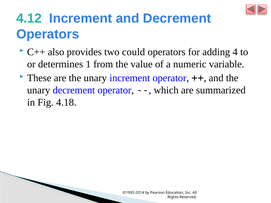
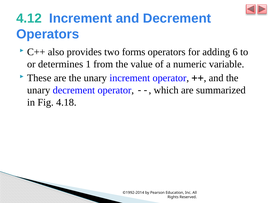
could: could -> forms (134, 52)
4: 4 -> 6 (235, 52)
